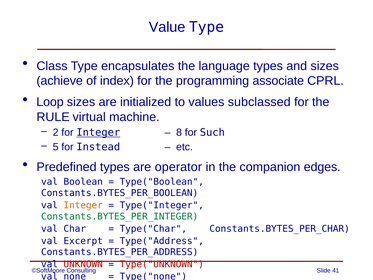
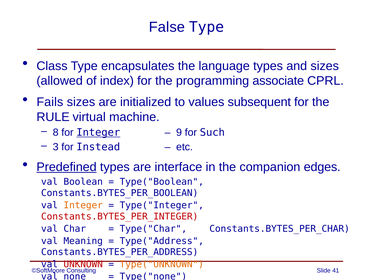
Value: Value -> False (167, 27)
achieve: achieve -> allowed (60, 81)
Loop: Loop -> Fails (50, 102)
subclassed: subclassed -> subsequent (259, 102)
2: 2 -> 8 (56, 132)
8: 8 -> 9 (179, 132)
5: 5 -> 3 (56, 147)
Predefined underline: none -> present (67, 167)
operator: operator -> interface (178, 167)
Constants.BYTES_PER_INTEGER colour: green -> red (120, 216)
Excerpt: Excerpt -> Meaning (83, 241)
Type("UNKNOWN colour: red -> orange (162, 264)
